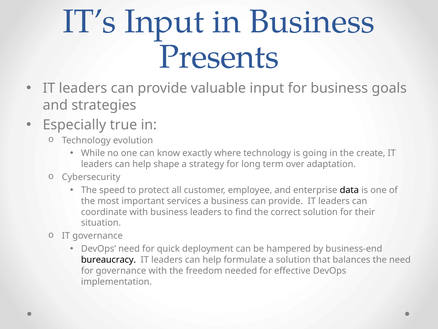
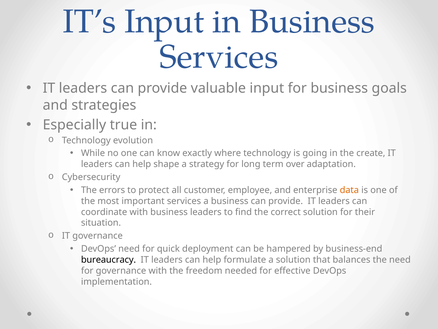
Presents: Presents -> Services (219, 57)
speed: speed -> errors (112, 190)
data colour: black -> orange (349, 190)
